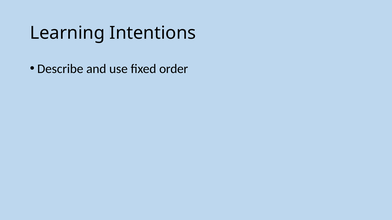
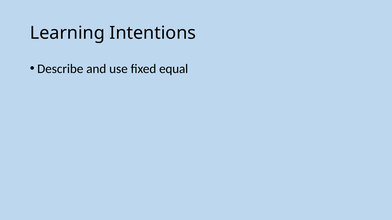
order: order -> equal (174, 69)
